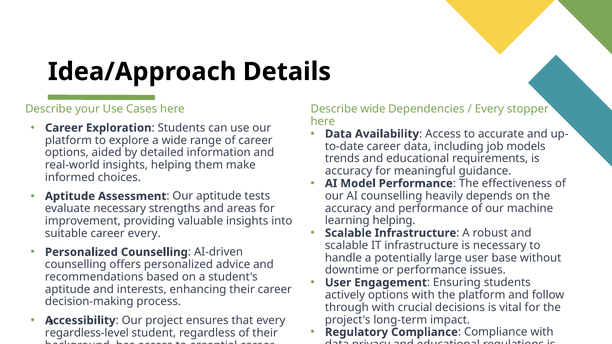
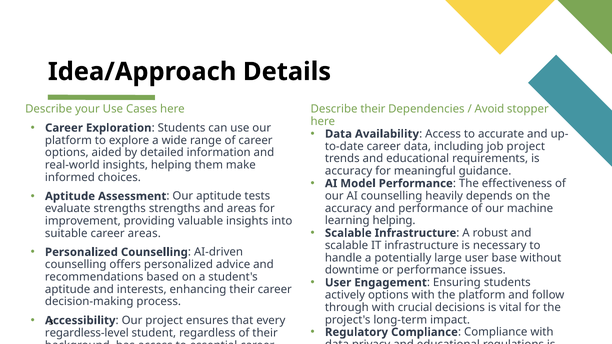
Describe wide: wide -> their (373, 109)
Every: Every -> Avoid (489, 109)
job models: models -> project (526, 146)
evaluate necessary: necessary -> strengths (120, 209)
career every: every -> areas (144, 234)
